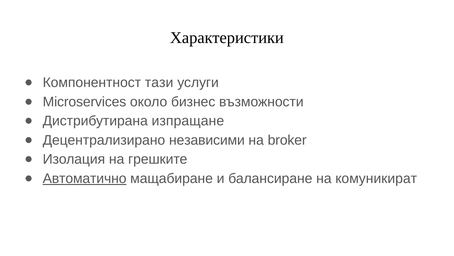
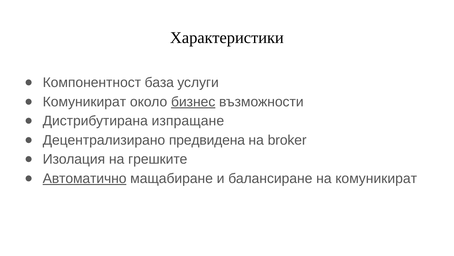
тази: тази -> база (159, 83)
Microservices: Microservices -> Комуникират (84, 102)
бизнес underline: none -> present (193, 102)
независими: независими -> предвидена (207, 140)
